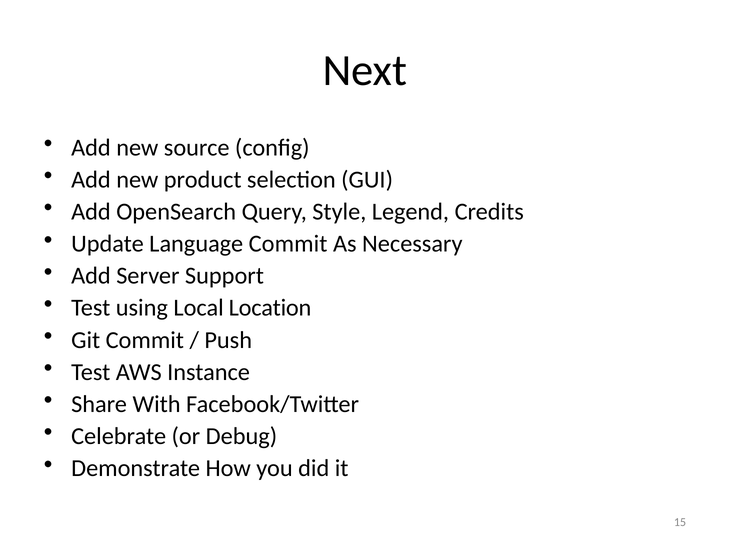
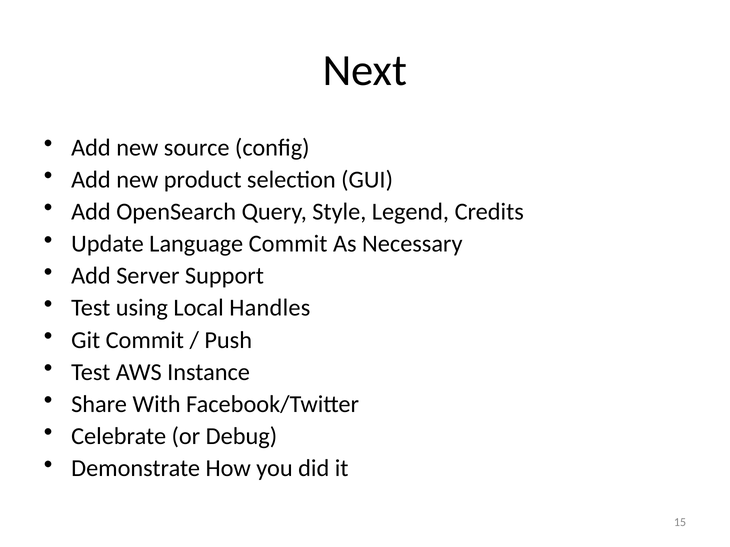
Location: Location -> Handles (270, 308)
